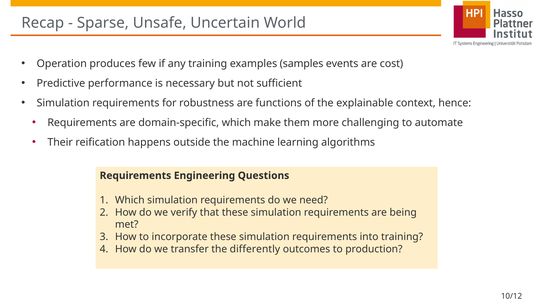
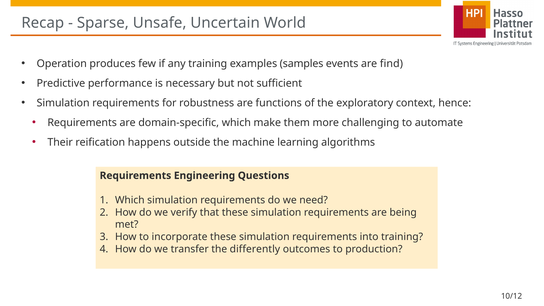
cost: cost -> find (391, 64)
explainable: explainable -> exploratory (365, 103)
